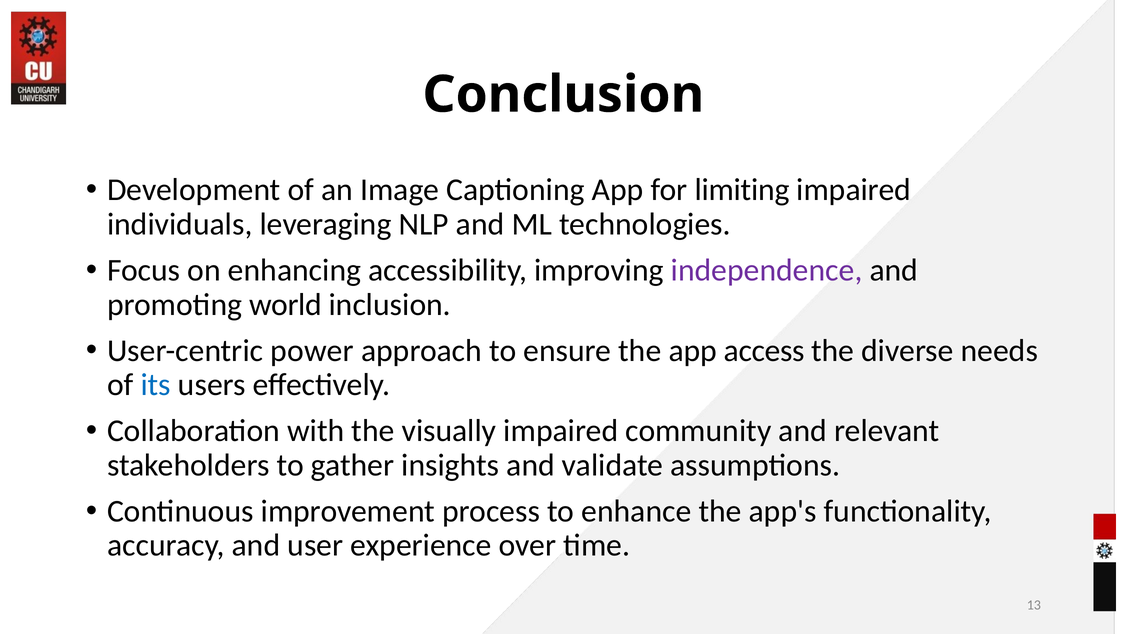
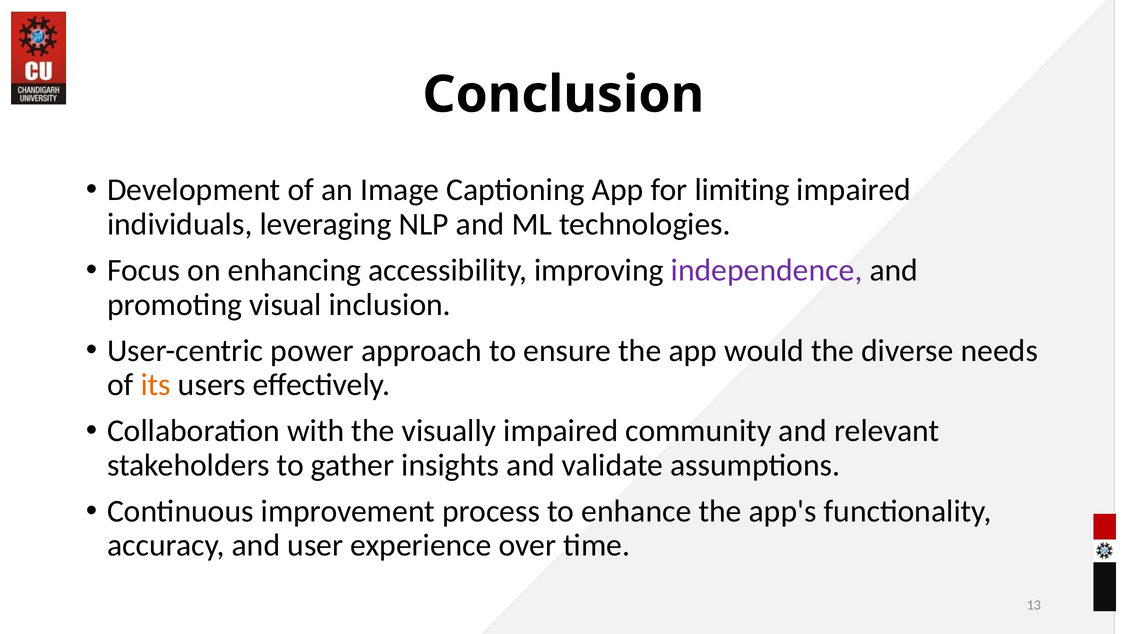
world: world -> visual (285, 305)
access: access -> would (764, 351)
its colour: blue -> orange (156, 385)
